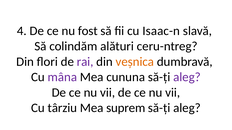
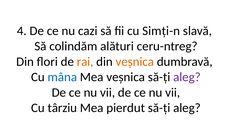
fost: fost -> cazi (88, 31)
Isaac-n: Isaac-n -> Simți-n (161, 31)
rai colour: purple -> orange (85, 62)
mâna colour: purple -> blue (62, 77)
Mea cununa: cununa -> veșnica (126, 77)
suprem: suprem -> pierdut (126, 108)
